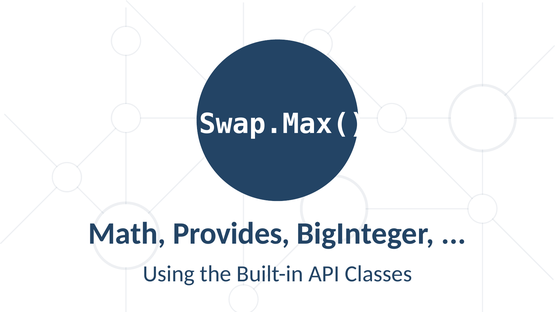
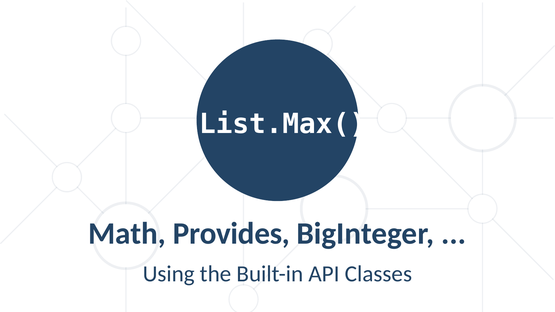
Swap.Max(: Swap.Max( -> List.Max( (283, 124)
